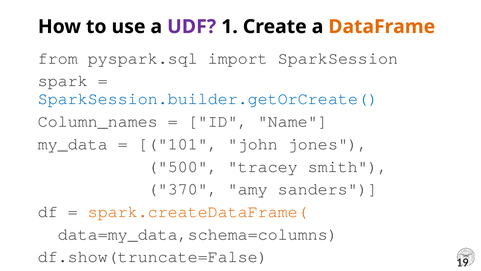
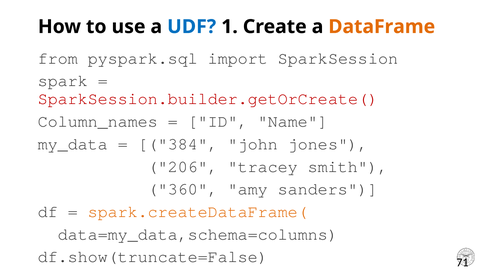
UDF colour: purple -> blue (192, 27)
SparkSession.builder.getOrCreate( colour: blue -> red (208, 99)
101: 101 -> 384 (178, 144)
500: 500 -> 206 (183, 166)
370: 370 -> 360 (183, 189)
19: 19 -> 71 (462, 262)
